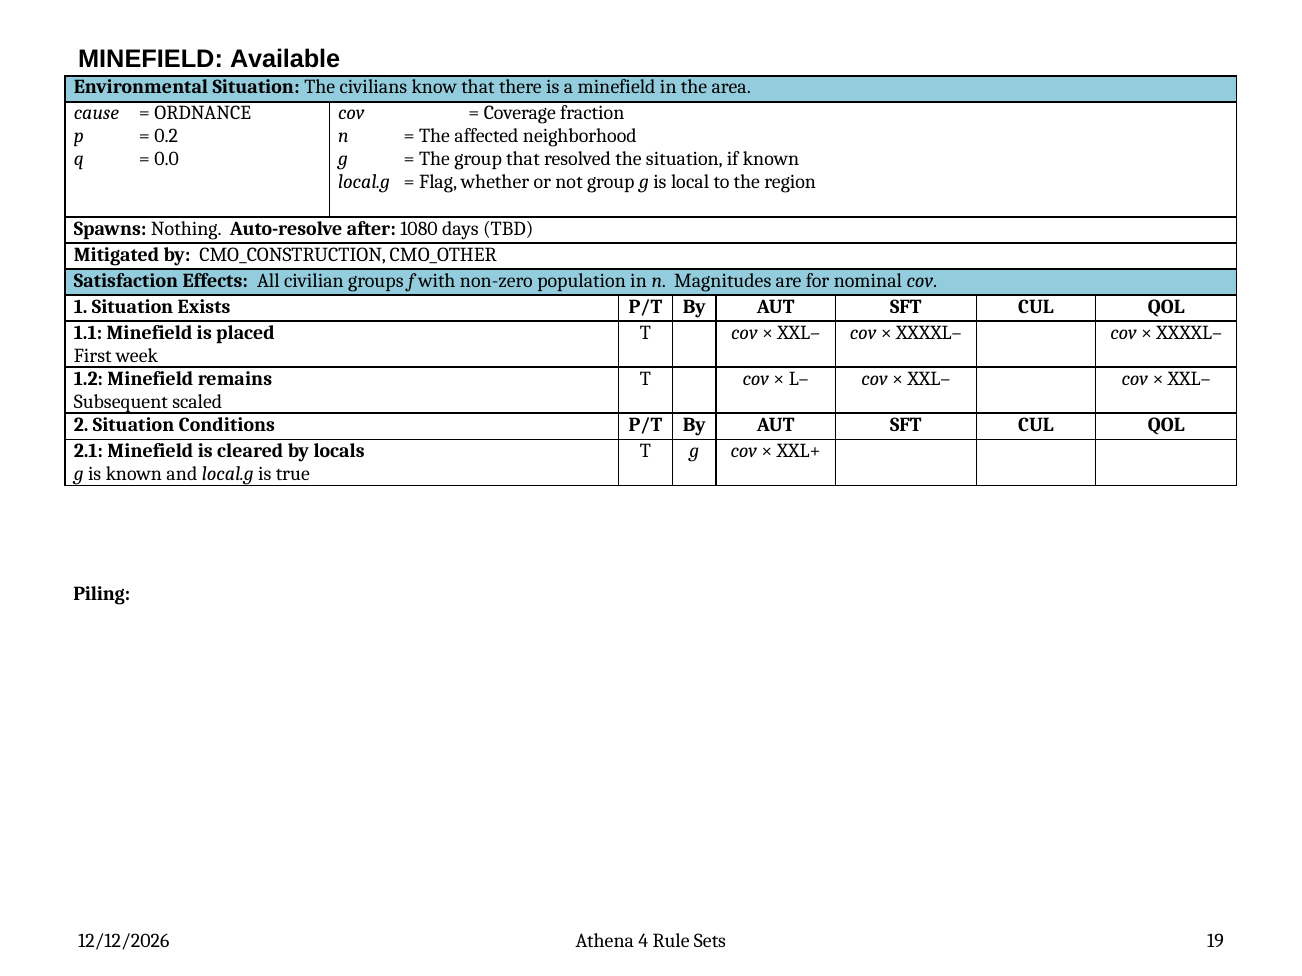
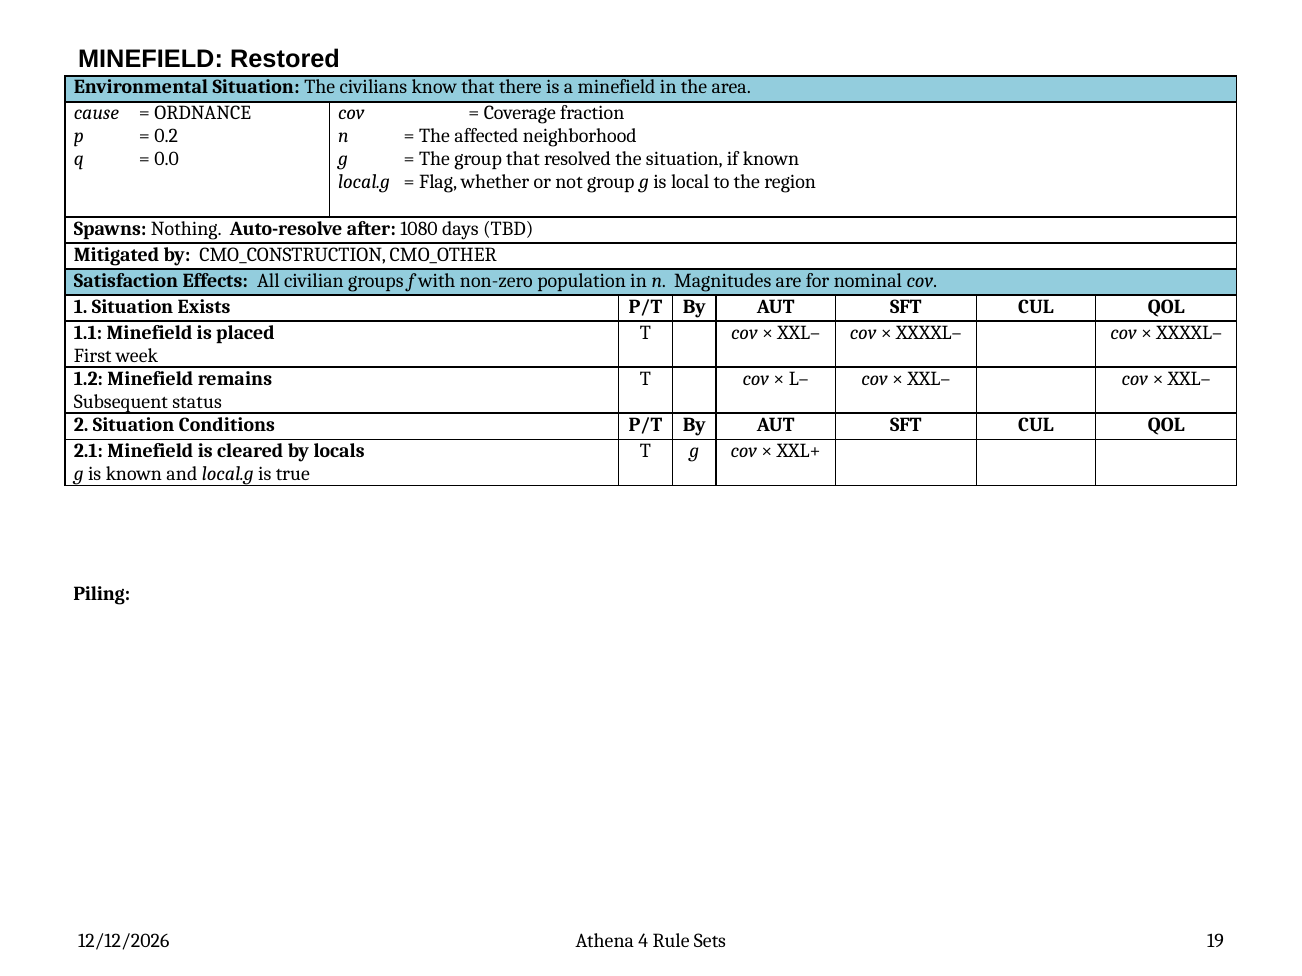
Available: Available -> Restored (285, 59)
scaled: scaled -> status (197, 402)
